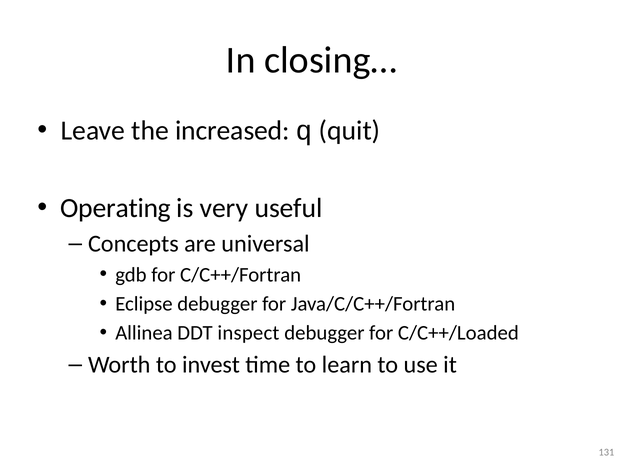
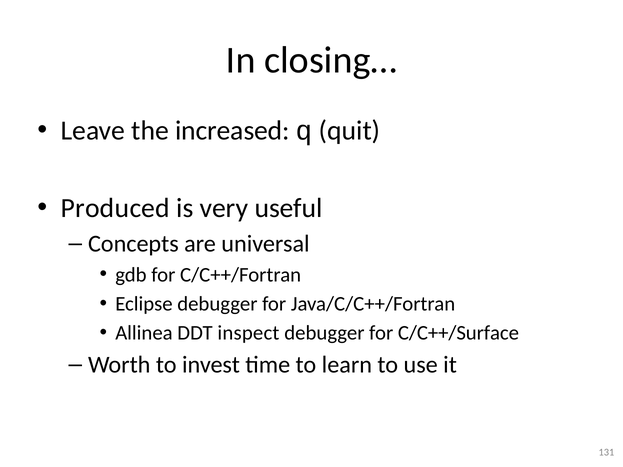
Operating: Operating -> Produced (115, 208)
C/C++/Loaded: C/C++/Loaded -> C/C++/Surface (458, 333)
